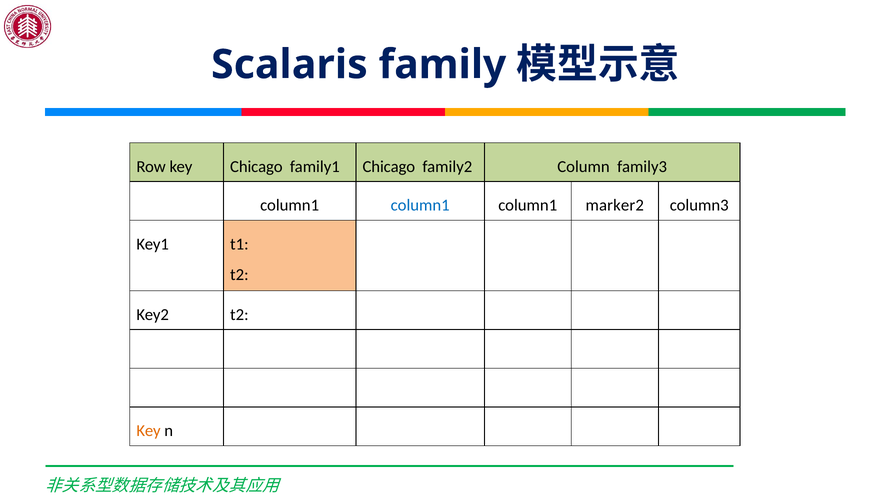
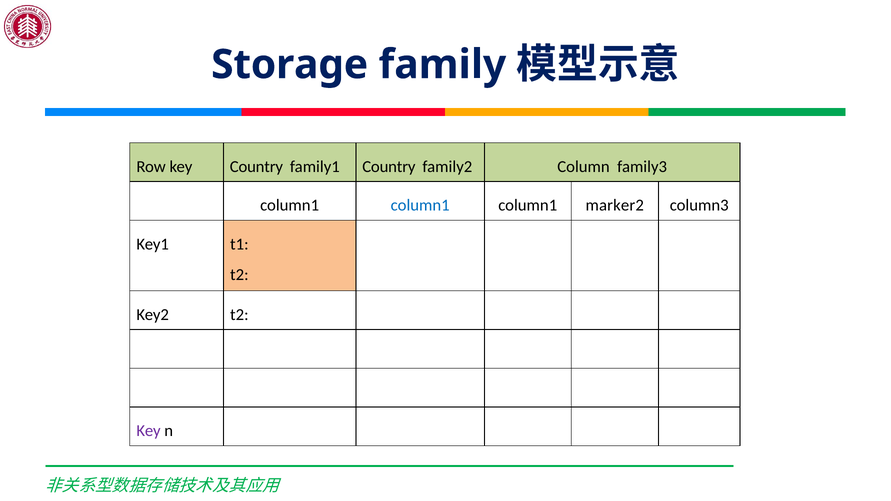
Scalaris: Scalaris -> Storage (290, 65)
key Chicago: Chicago -> Country (256, 167)
family1 Chicago: Chicago -> Country (389, 167)
Key colour: orange -> purple (149, 431)
